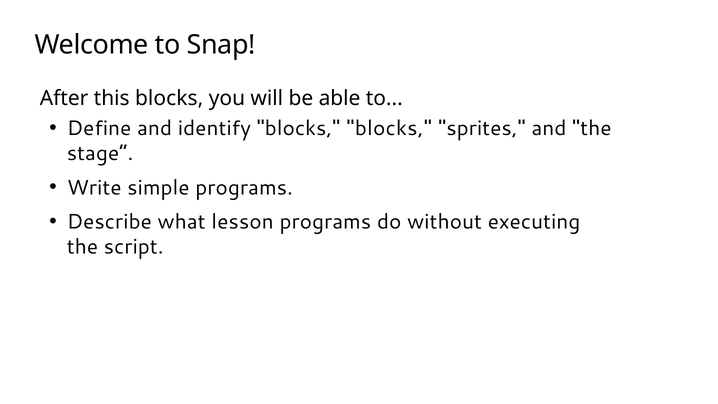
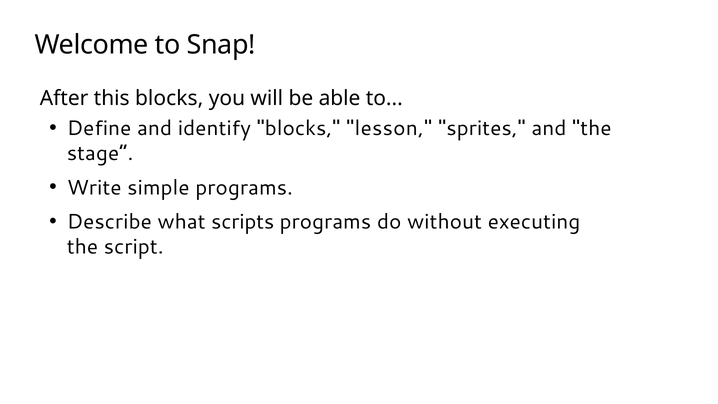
blocks blocks: blocks -> lesson (389, 128)
lesson: lesson -> scripts (243, 222)
